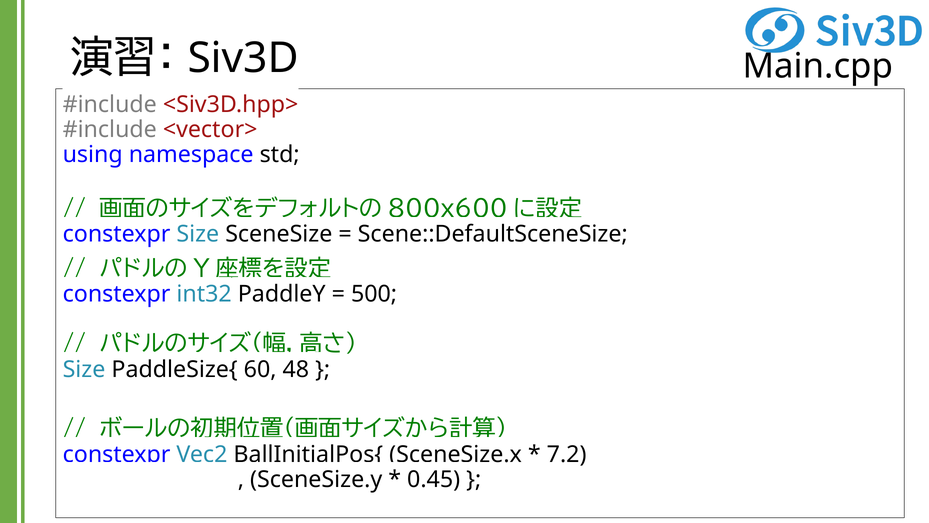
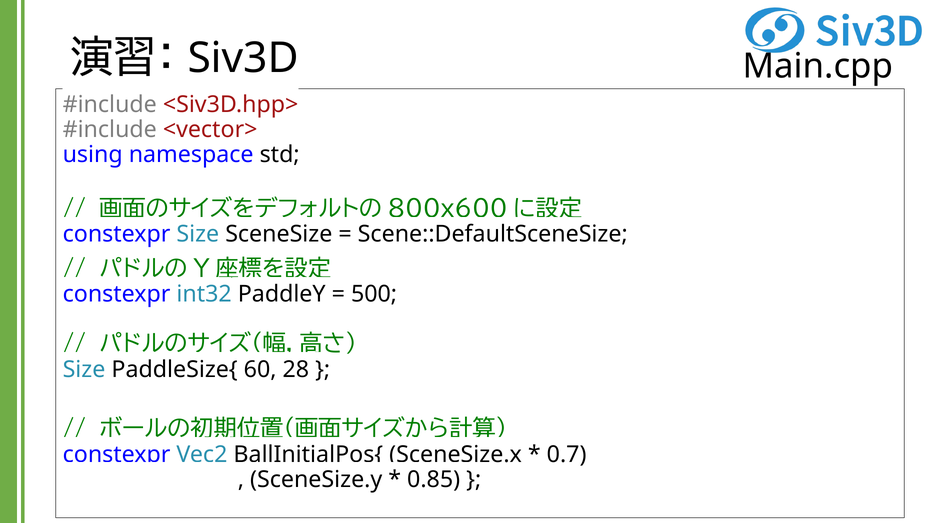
48: 48 -> 28 (296, 369)
7.2: 7.2 -> 0.7 (567, 454)
0.45: 0.45 -> 0.85 (434, 479)
